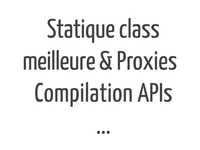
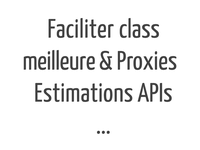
Statique: Statique -> Faciliter (81, 29)
Compilation: Compilation -> Estimations (84, 93)
